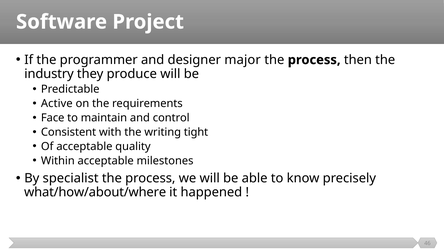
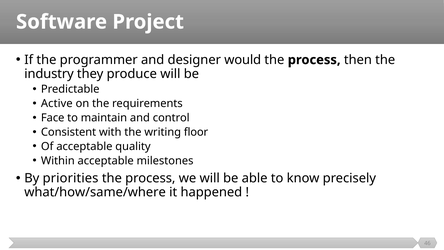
major: major -> would (243, 60)
tight: tight -> floor (196, 132)
specialist: specialist -> priorities (71, 178)
what/how/about/where: what/how/about/where -> what/how/same/where (95, 192)
